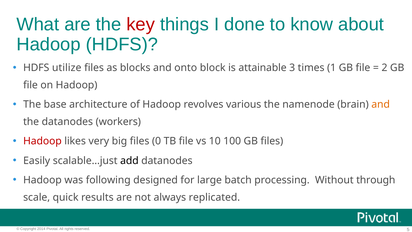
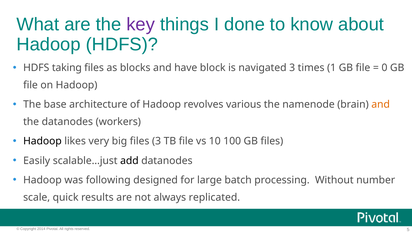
key colour: red -> purple (141, 24)
utilize: utilize -> taking (67, 68)
onto: onto -> have (186, 68)
attainable: attainable -> navigated (262, 68)
2: 2 -> 0 (384, 68)
Hadoop colour: red -> black (42, 141)
files 0: 0 -> 3 (156, 141)
through: through -> number (376, 180)
